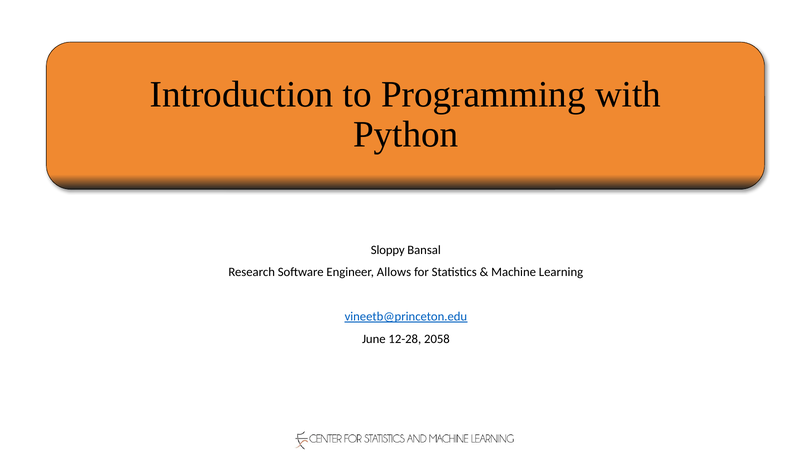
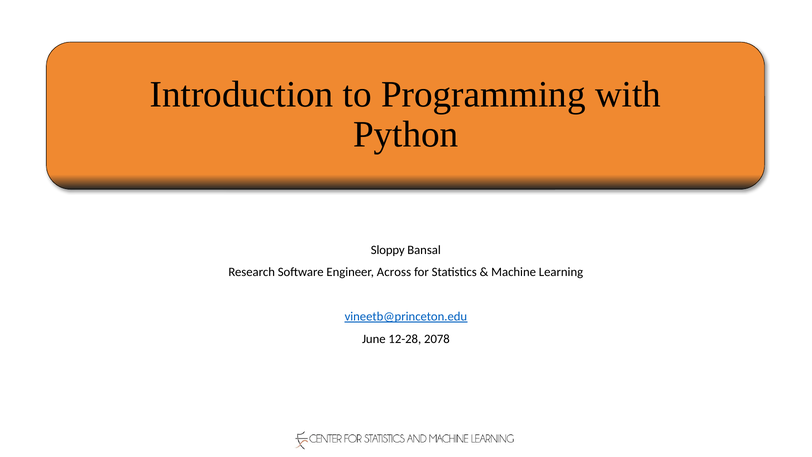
Allows: Allows -> Across (394, 272)
2058: 2058 -> 2078 (437, 339)
